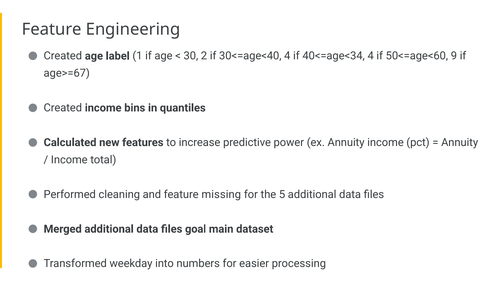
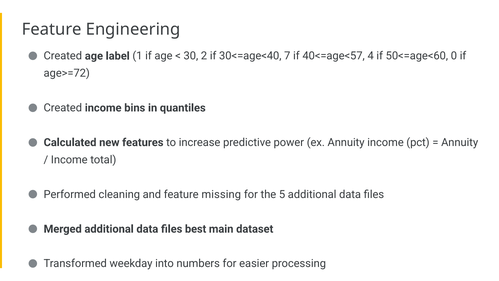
30<=age<40 4: 4 -> 7 (287, 56)
40<=age<34: 40<=age<34 -> 40<=age<57 (334, 56)
9: 9 -> 0 (454, 56)
age>=67: age>=67 -> age>=72 (67, 73)
goal: goal -> best (196, 229)
